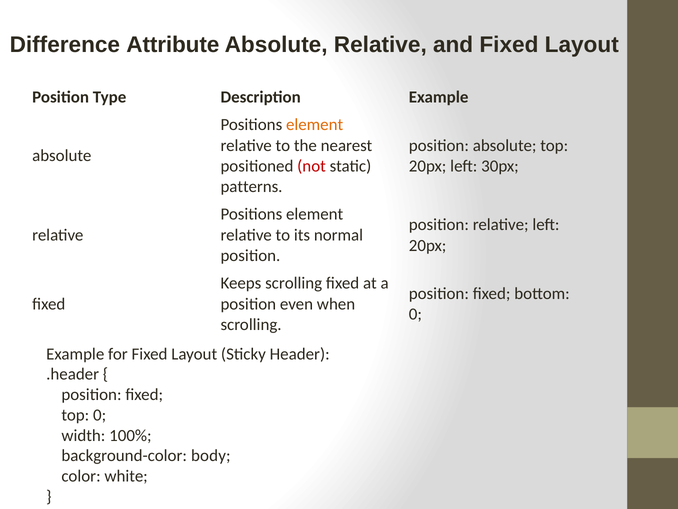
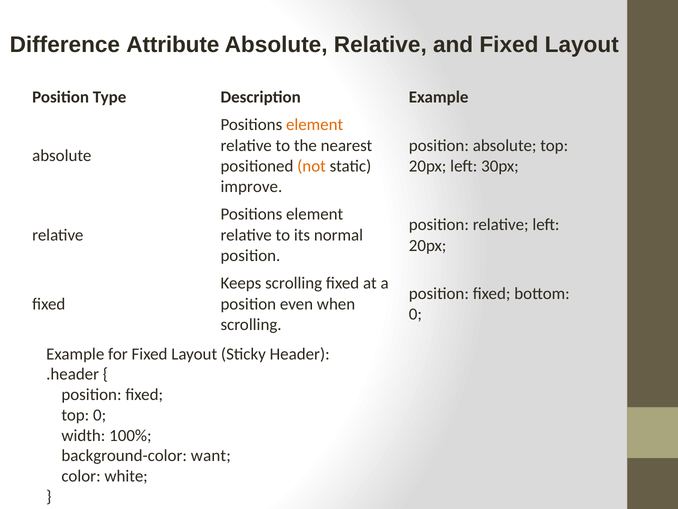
not colour: red -> orange (312, 166)
patterns: patterns -> improve (251, 187)
body: body -> want (211, 455)
